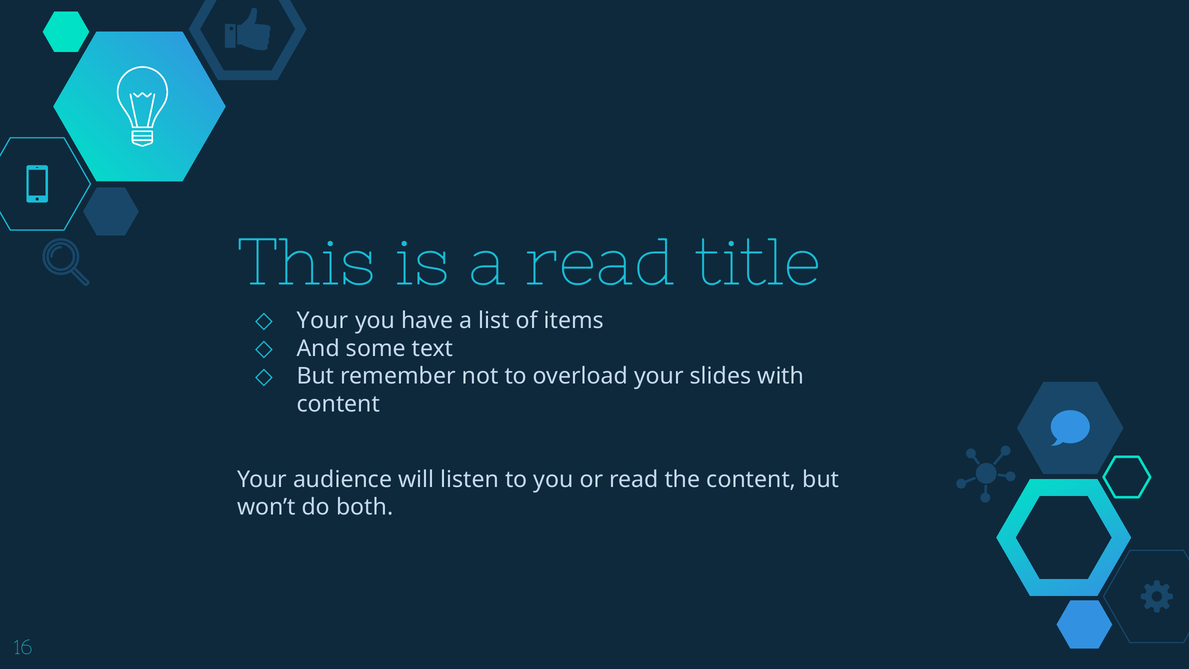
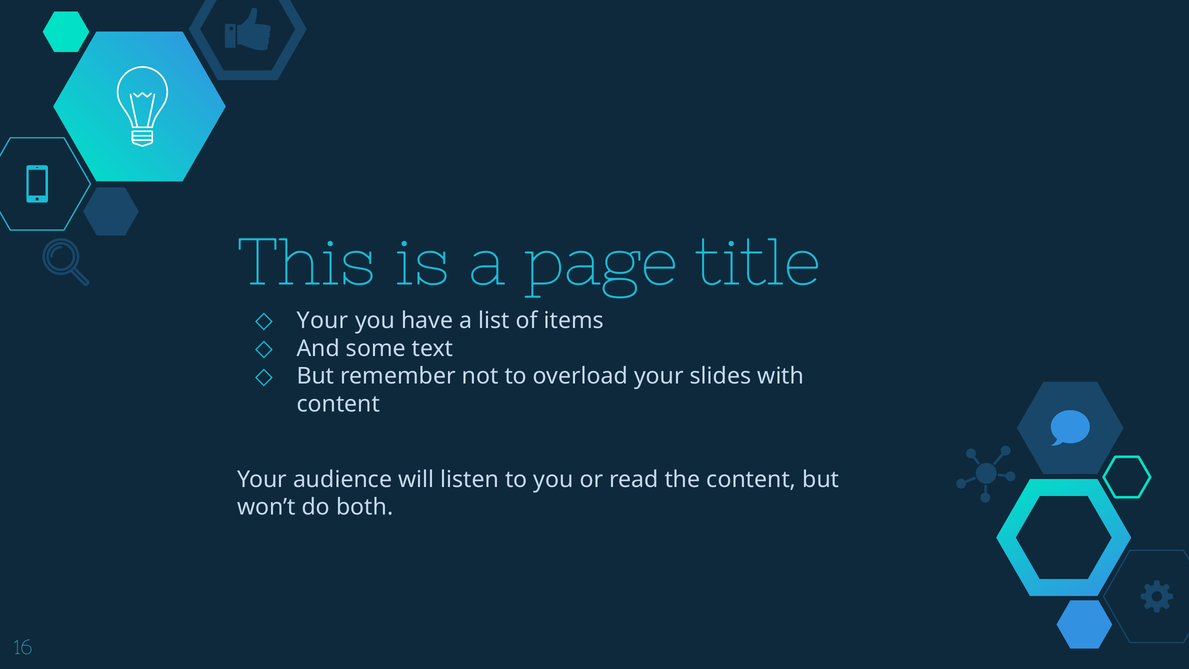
a read: read -> page (601, 263)
